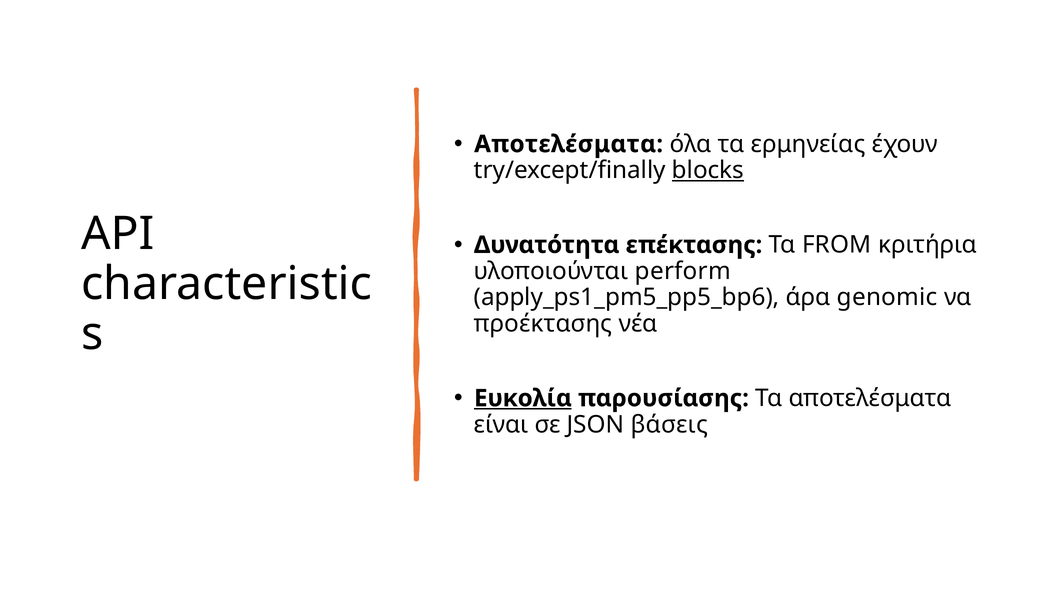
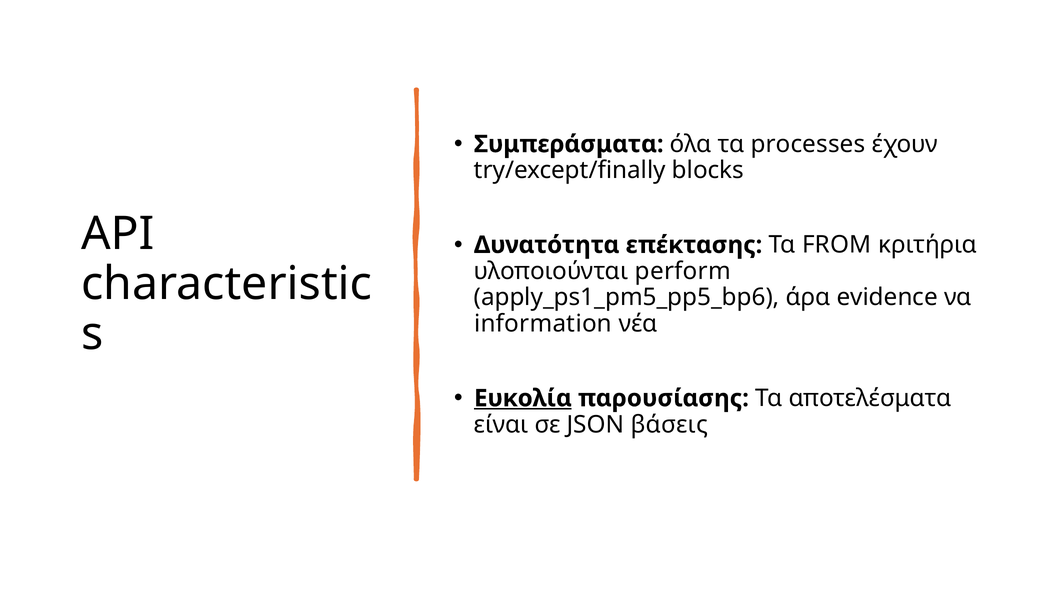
Αποτελέσματα: Αποτελέσματα -> Συμπεράσματα (569, 144)
ερμηνείας: ερμηνείας -> processes (808, 144)
blocks underline: present -> none (708, 170)
genomic: genomic -> evidence (887, 297)
προέκτασης: προέκτασης -> information (543, 324)
